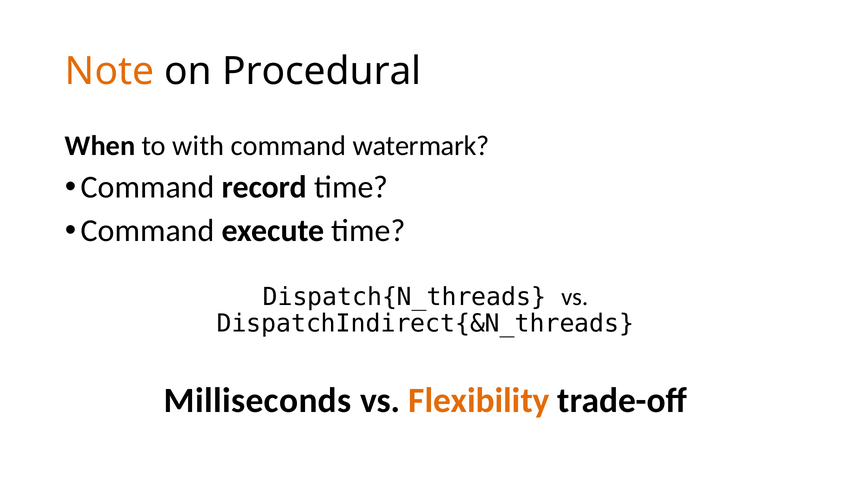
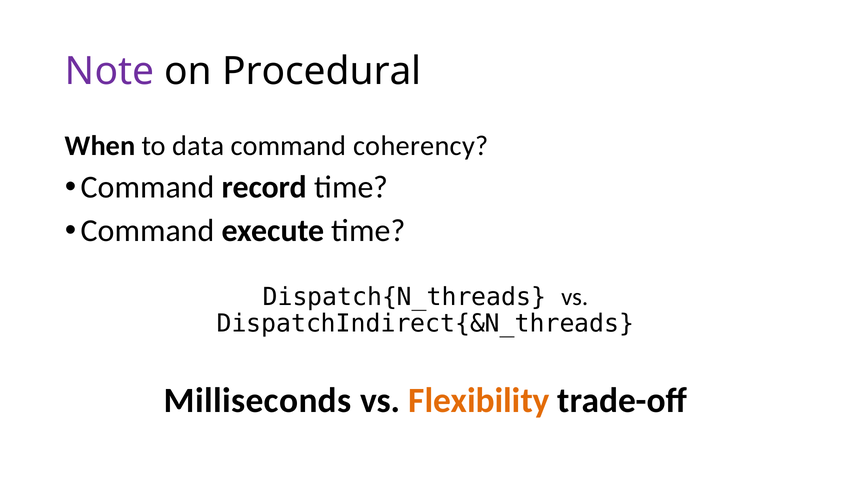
Note colour: orange -> purple (110, 71)
with: with -> data (198, 146)
watermark: watermark -> coherency (421, 146)
